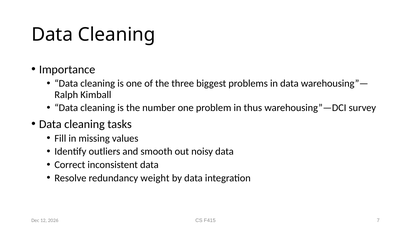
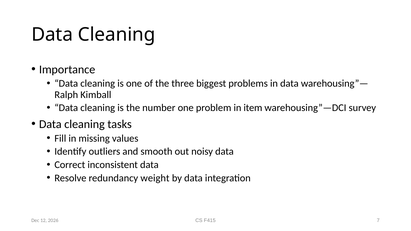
thus: thus -> item (253, 108)
